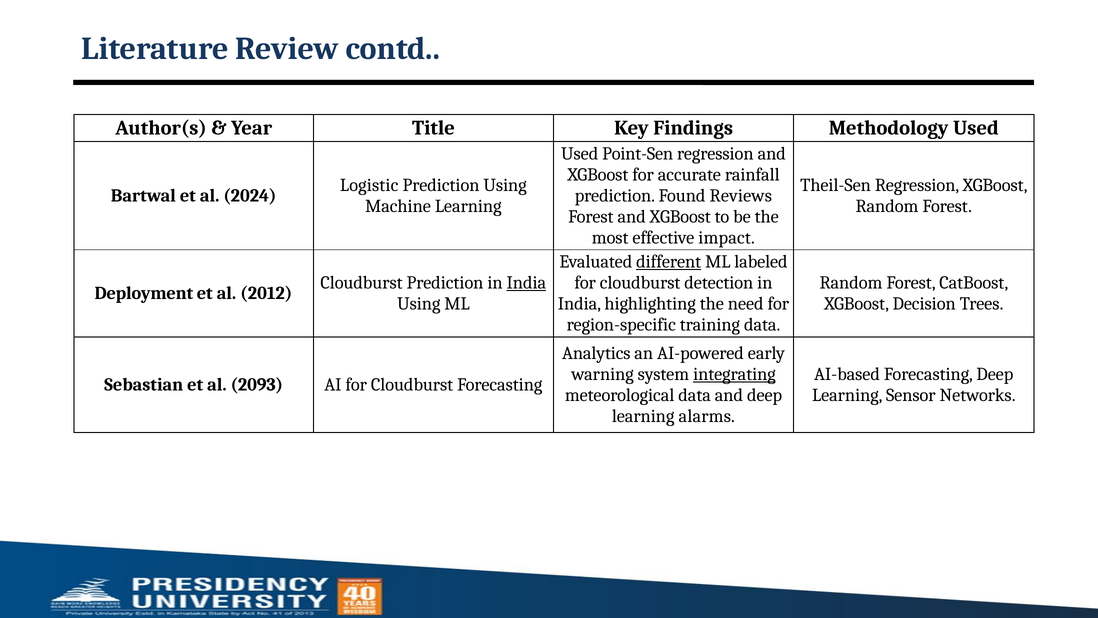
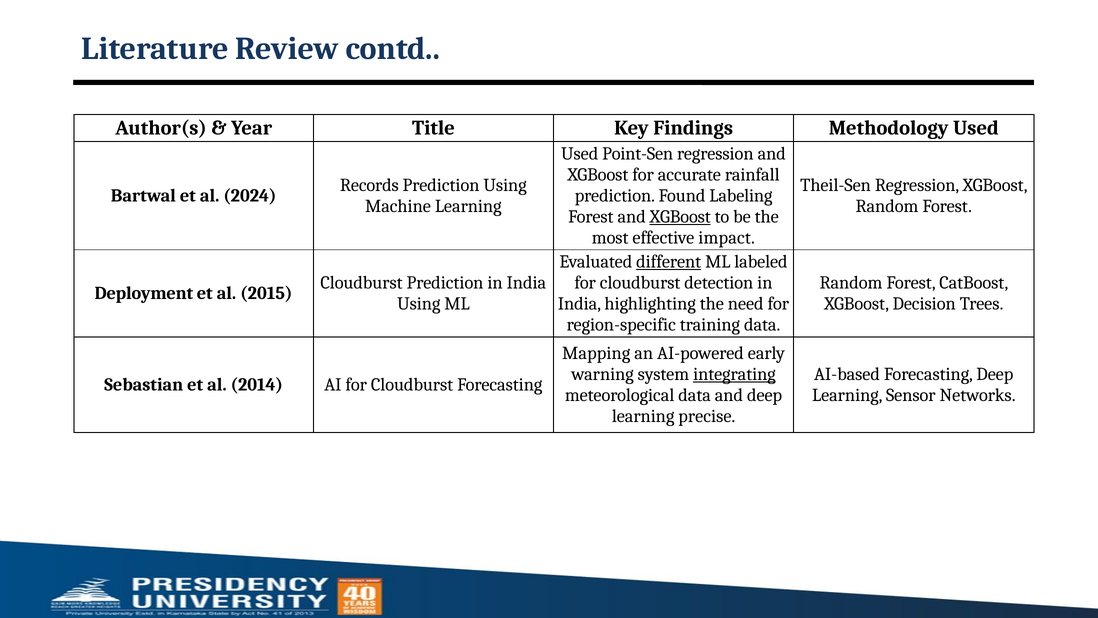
Logistic: Logistic -> Records (369, 185)
Reviews: Reviews -> Labeling (741, 195)
XGBoost underline: none -> present (680, 216)
India underline: present -> none (526, 283)
2012: 2012 -> 2015 (266, 293)
Analytics: Analytics -> Mapping (596, 353)
2093: 2093 -> 2014 (257, 384)
alarms: alarms -> precise (707, 416)
